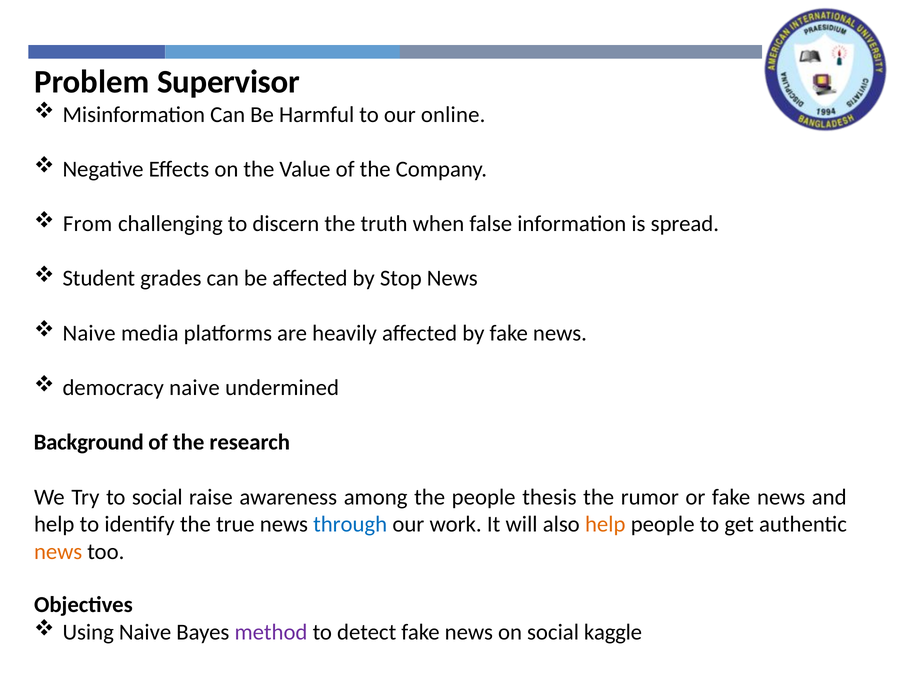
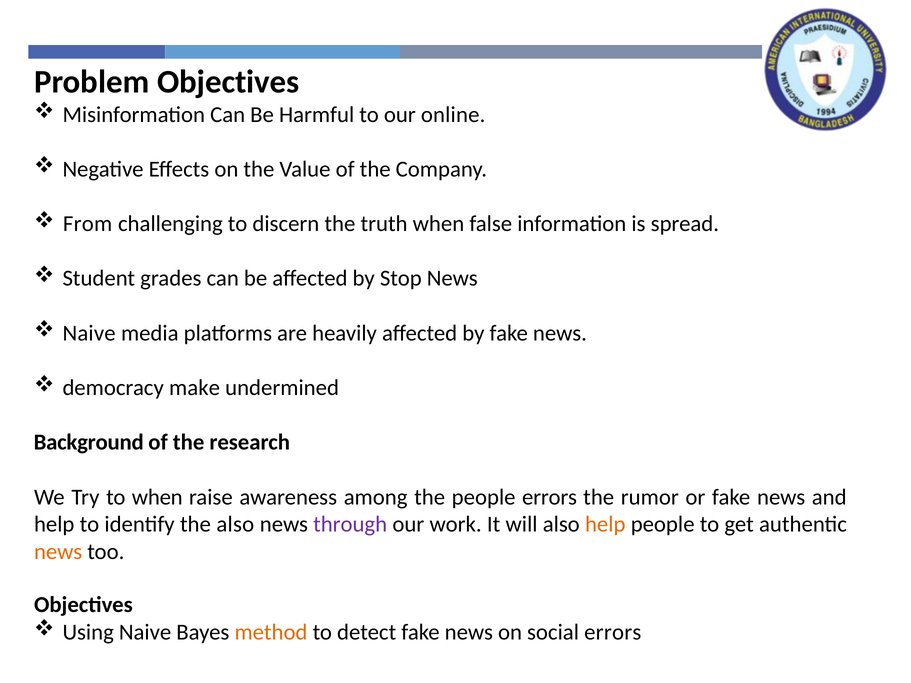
Problem Supervisor: Supervisor -> Objectives (228, 82)
democracy naive: naive -> make (195, 388)
to social: social -> when (157, 497)
people thesis: thesis -> errors (550, 497)
the true: true -> also (235, 525)
through colour: blue -> purple (350, 525)
method colour: purple -> orange (271, 632)
social kaggle: kaggle -> errors (613, 632)
